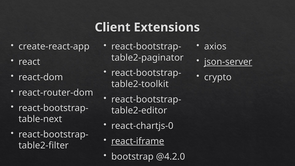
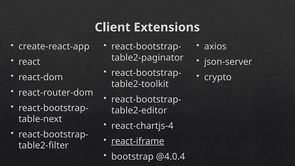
json-server underline: present -> none (228, 62)
react-chartjs-0: react-chartjs-0 -> react-chartjs-4 (142, 126)
@4.2.0: @4.2.0 -> @4.0.4 (171, 157)
